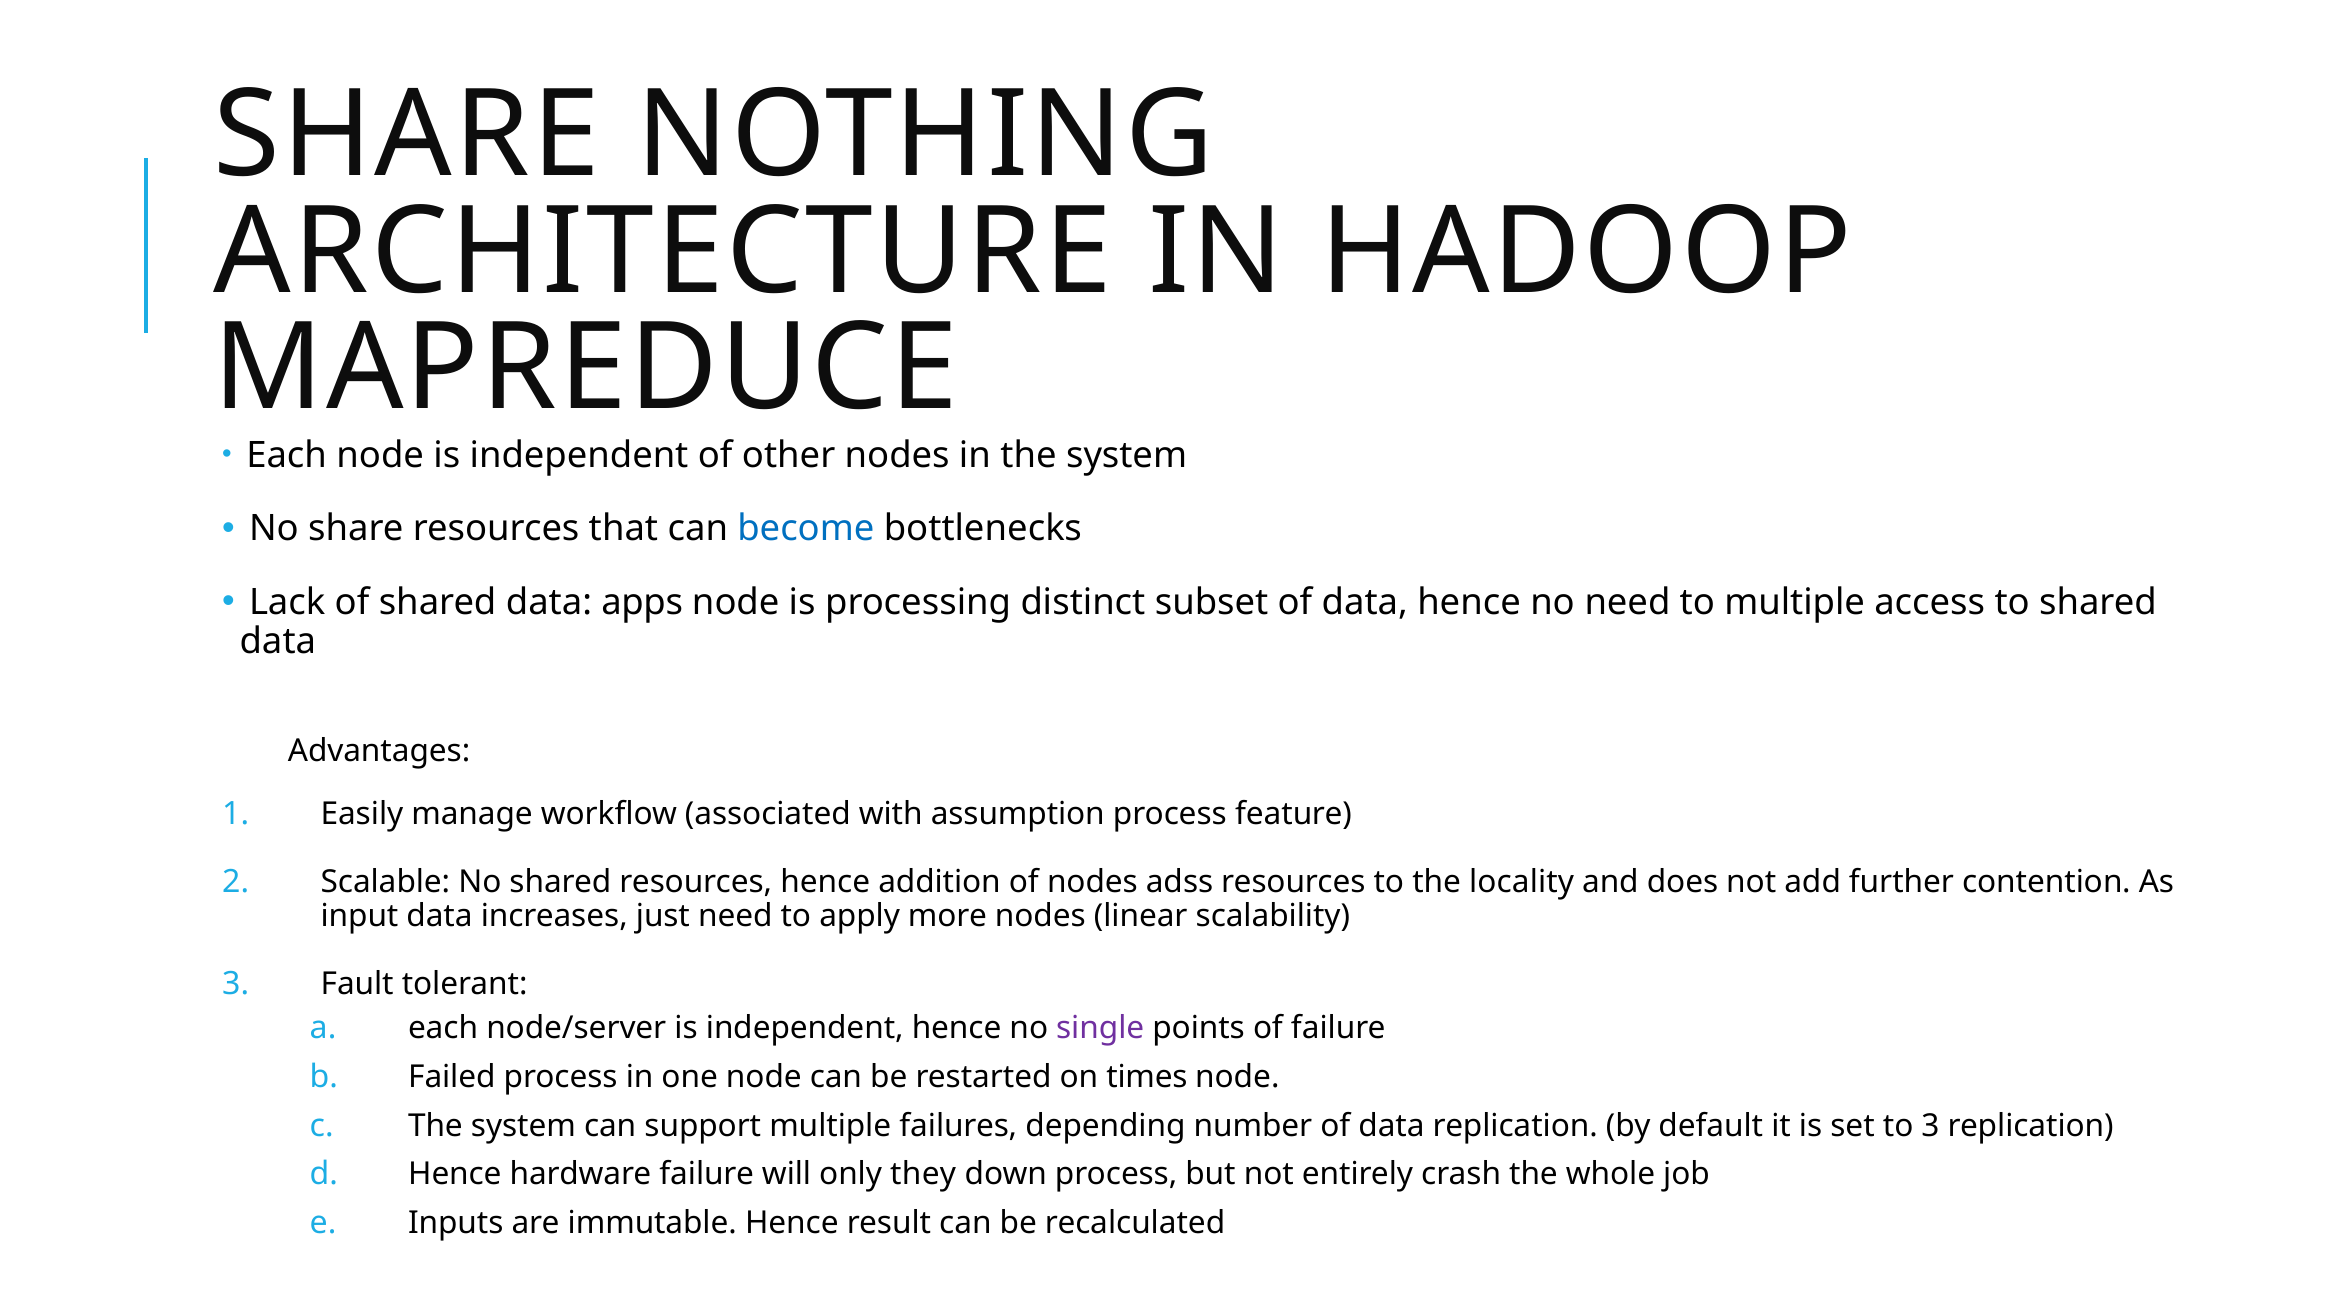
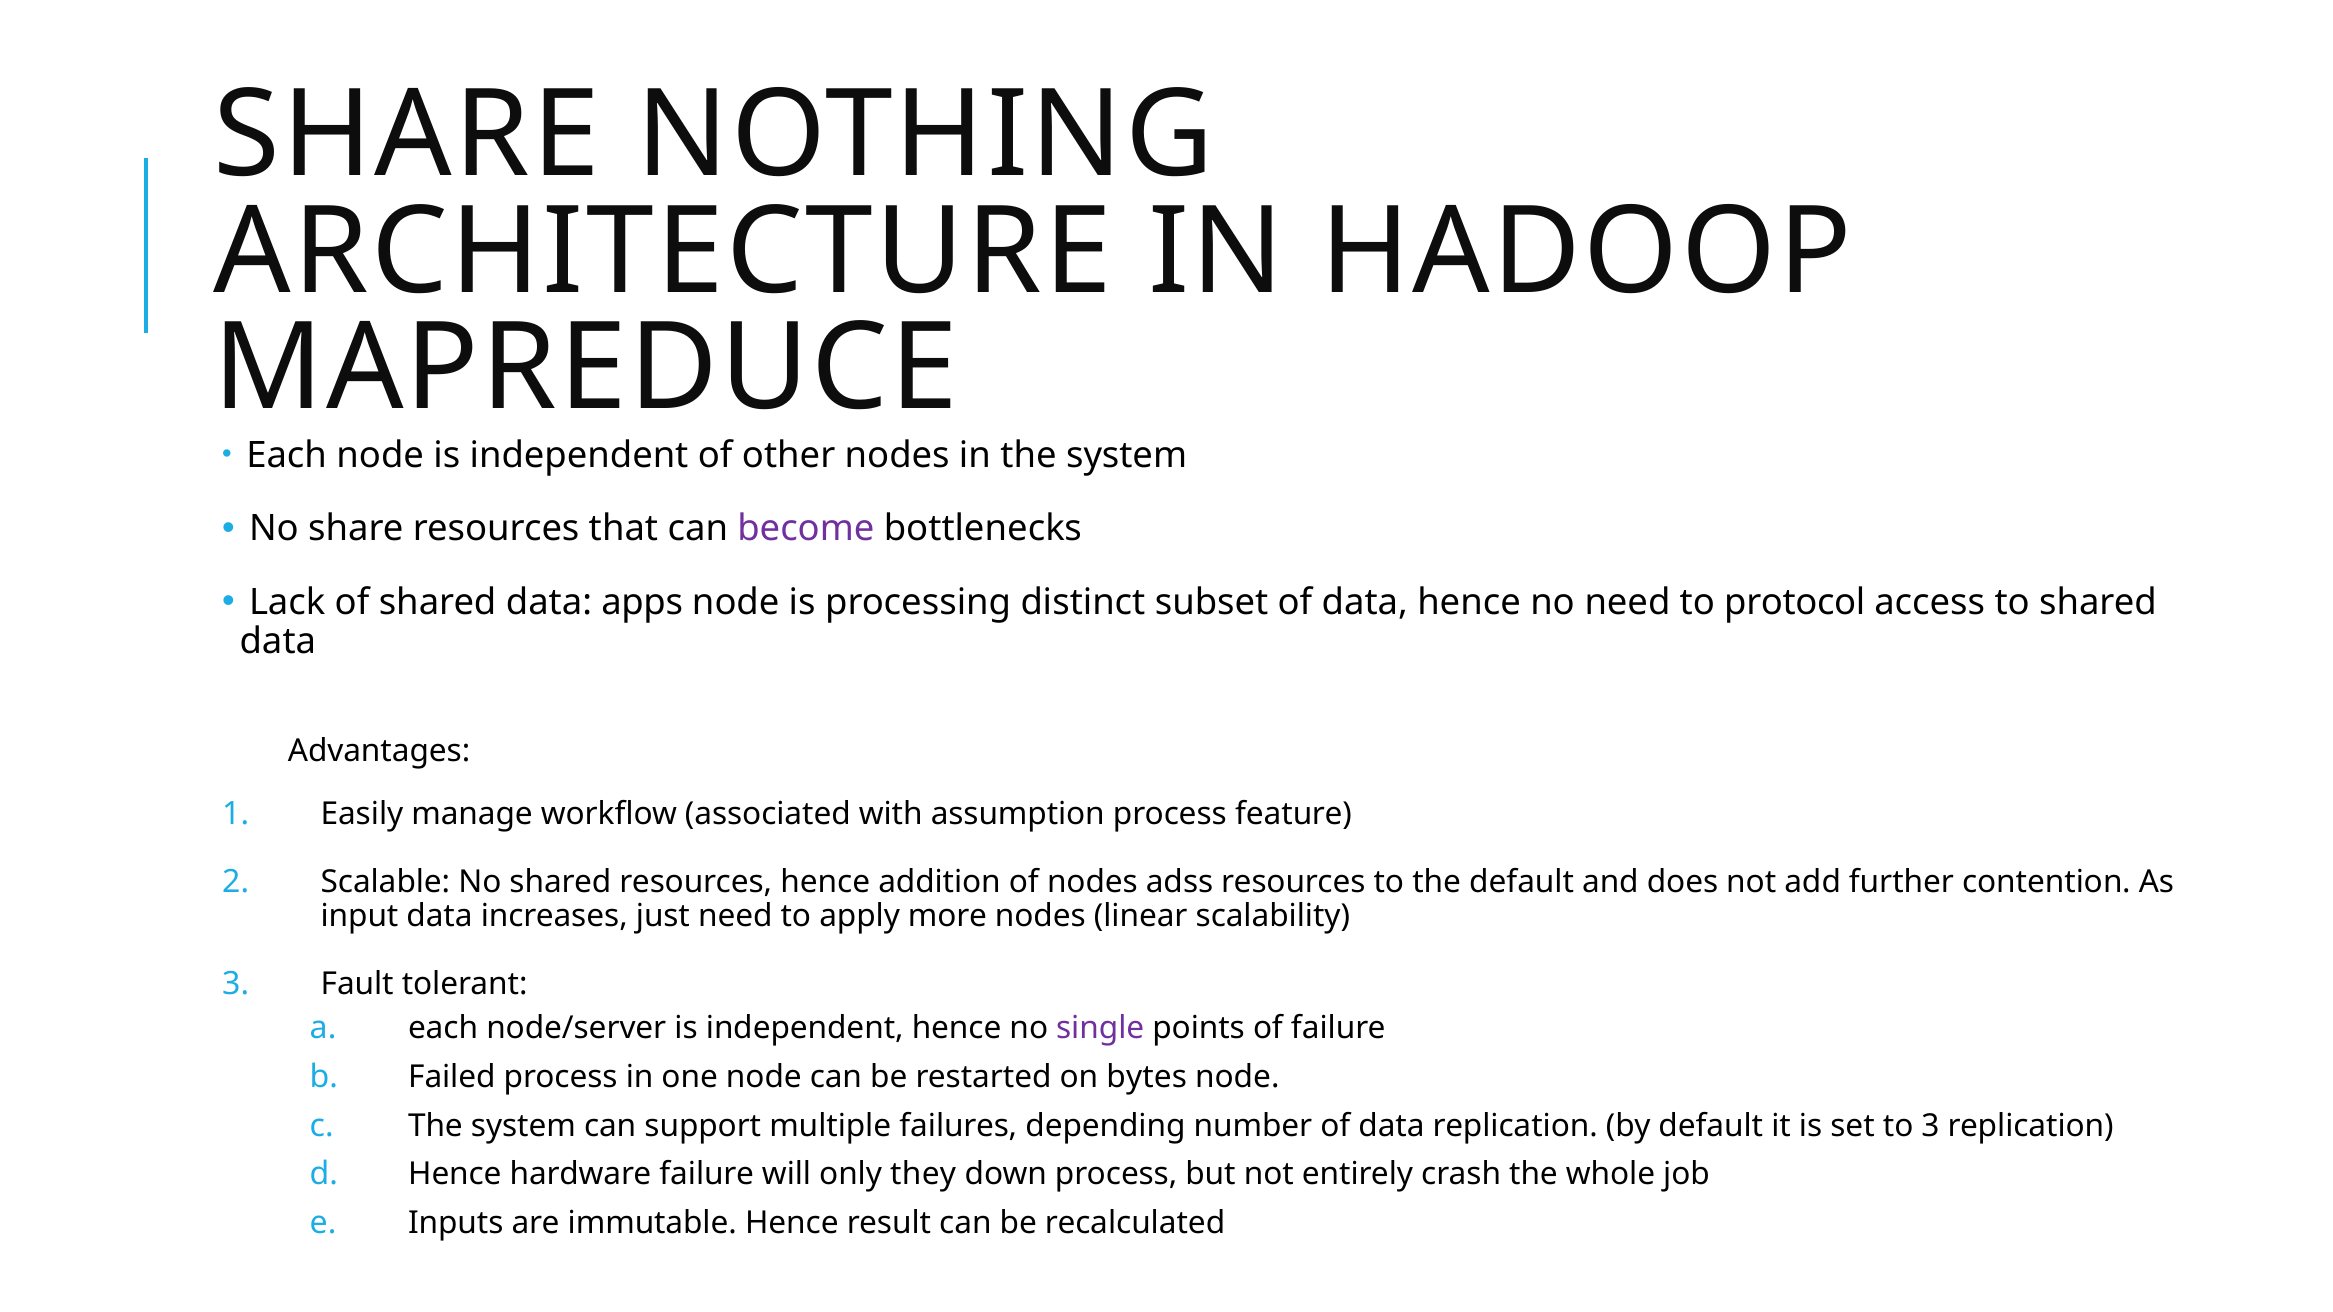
become colour: blue -> purple (806, 529)
to multiple: multiple -> protocol (1795, 603)
the locality: locality -> default (1522, 882)
times: times -> bytes (1147, 1077)
